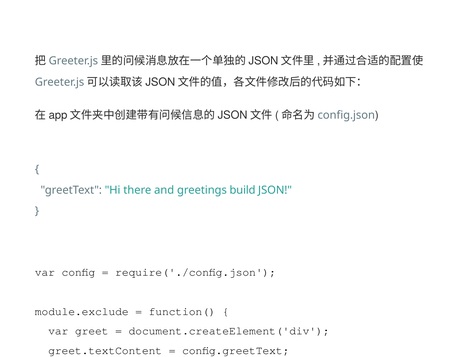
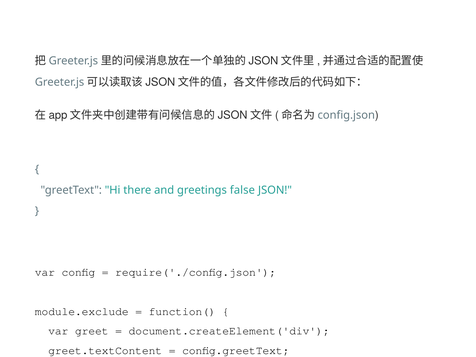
build: build -> false (242, 190)
